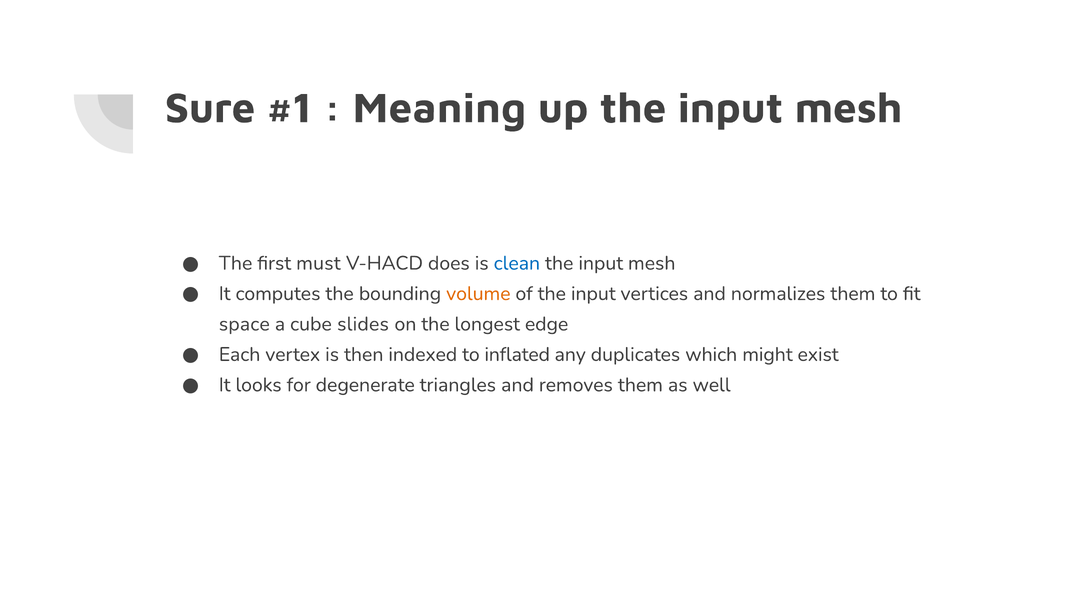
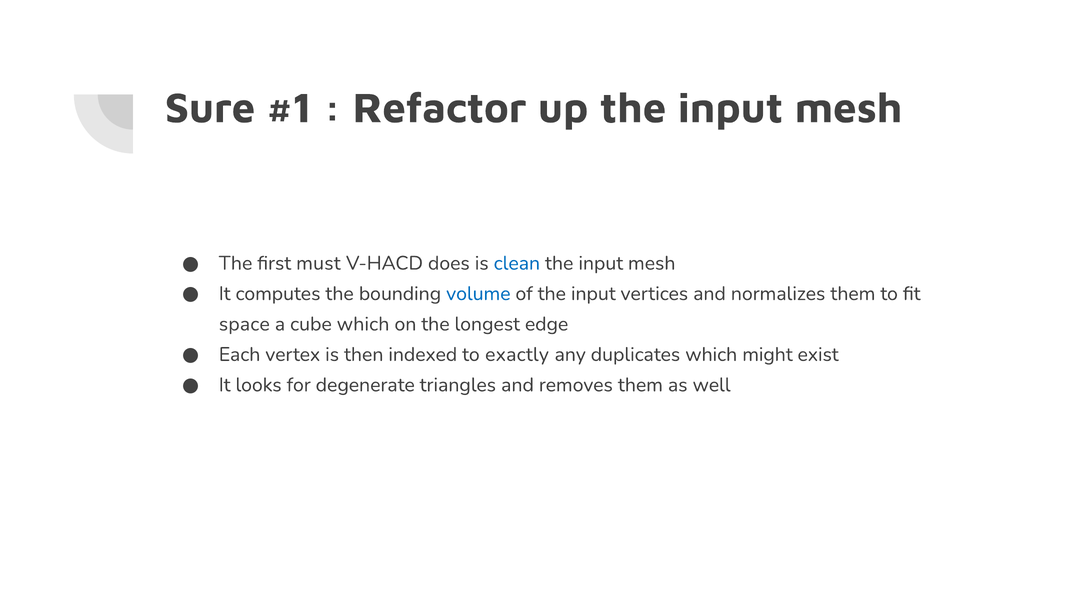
Meaning: Meaning -> Refactor (440, 108)
volume colour: orange -> blue (478, 293)
cube slides: slides -> which (363, 324)
inflated: inflated -> exactly (517, 354)
